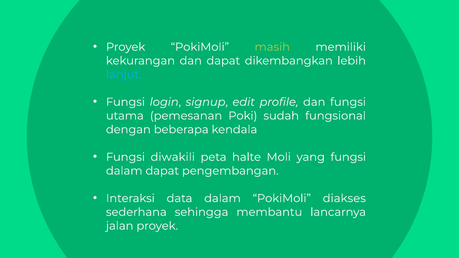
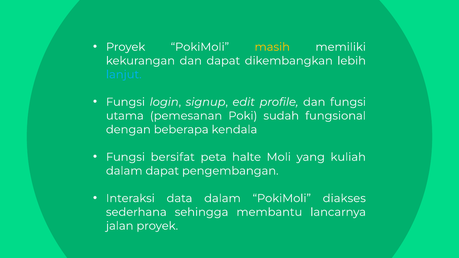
masih colour: light green -> yellow (272, 47)
diwakili: diwakili -> bersifat (173, 157)
yang fungsi: fungsi -> kuliah (348, 157)
